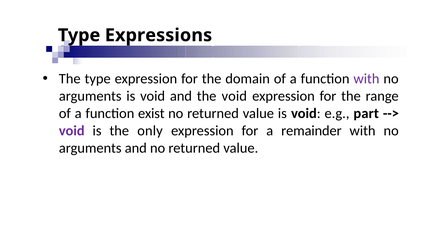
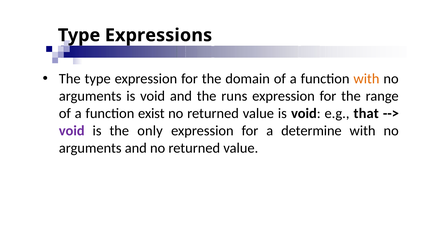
with colour: purple -> orange (366, 79)
the void: void -> runs (234, 96)
part: part -> that (366, 113)
remainder: remainder -> determine (311, 131)
